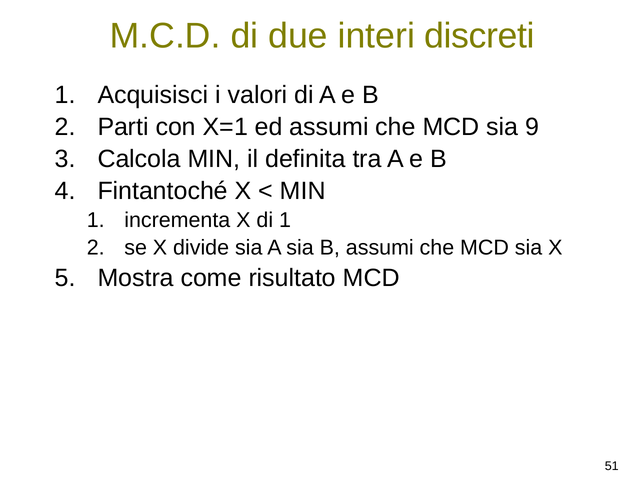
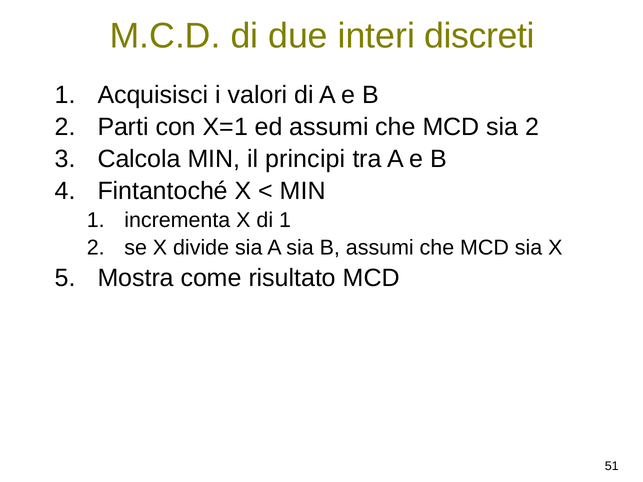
sia 9: 9 -> 2 (532, 127)
definita: definita -> principi (305, 159)
